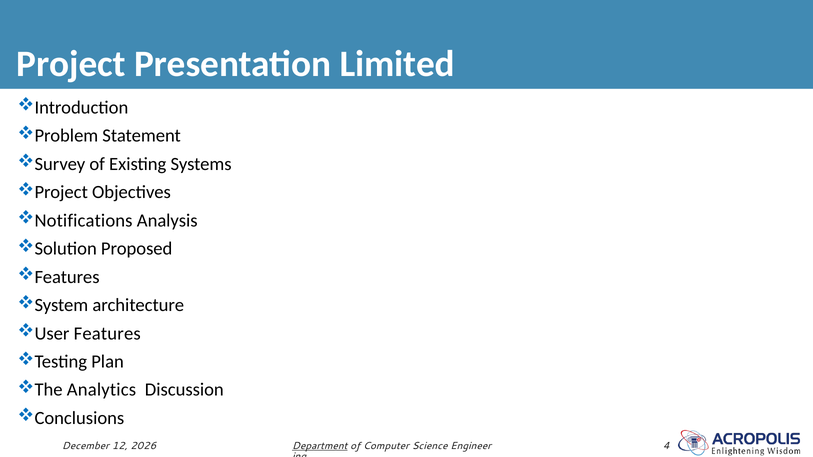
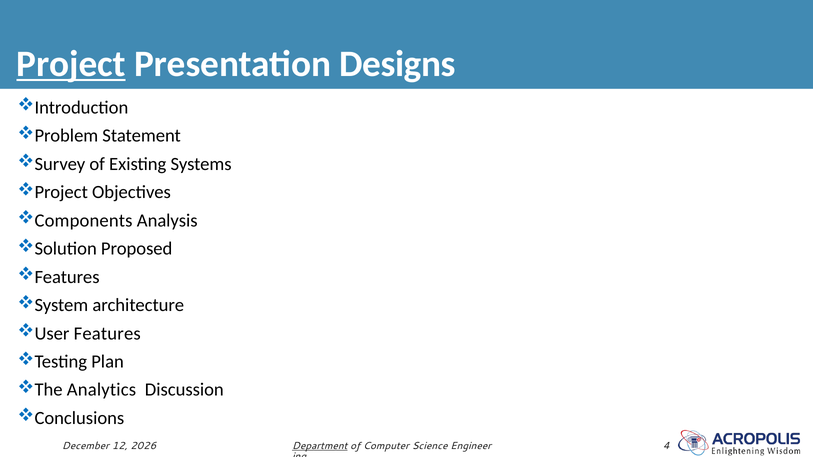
Project underline: none -> present (71, 64)
Limited: Limited -> Designs (397, 64)
Notifications: Notifications -> Components (84, 221)
